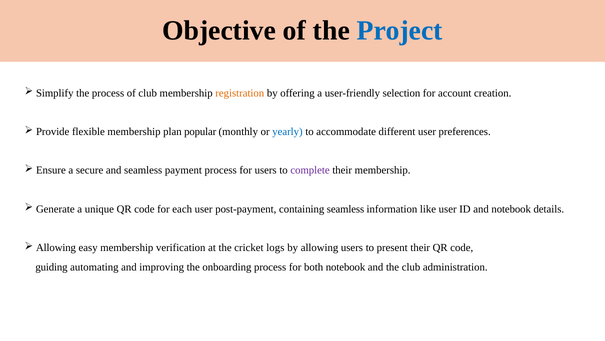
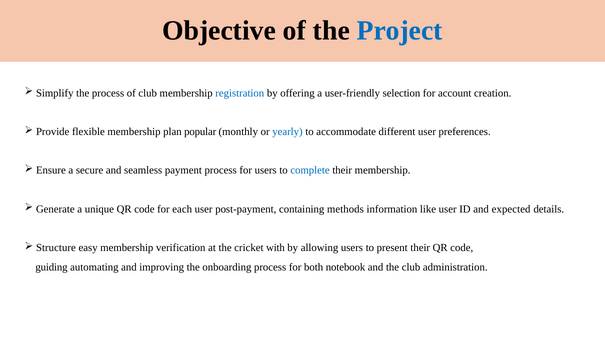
registration colour: orange -> blue (240, 93)
complete colour: purple -> blue (310, 170)
containing seamless: seamless -> methods (345, 209)
and notebook: notebook -> expected (511, 209)
Allowing: Allowing -> Structure (56, 247)
logs: logs -> with (275, 247)
